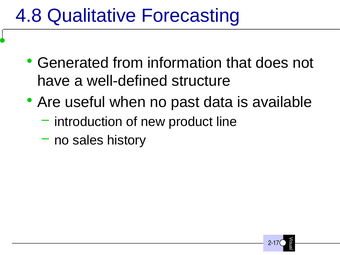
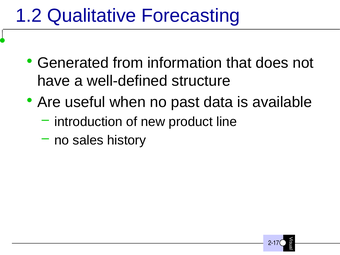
4.8: 4.8 -> 1.2 (29, 16)
